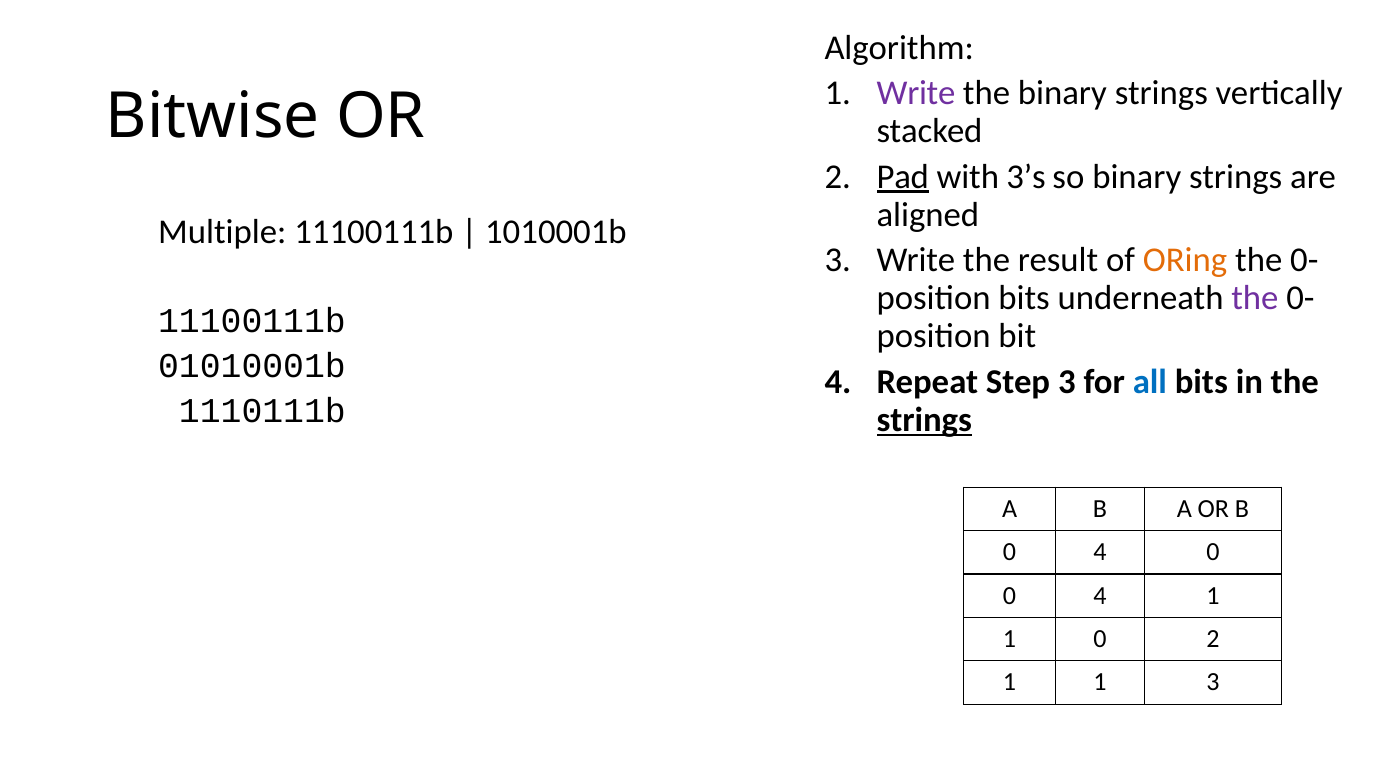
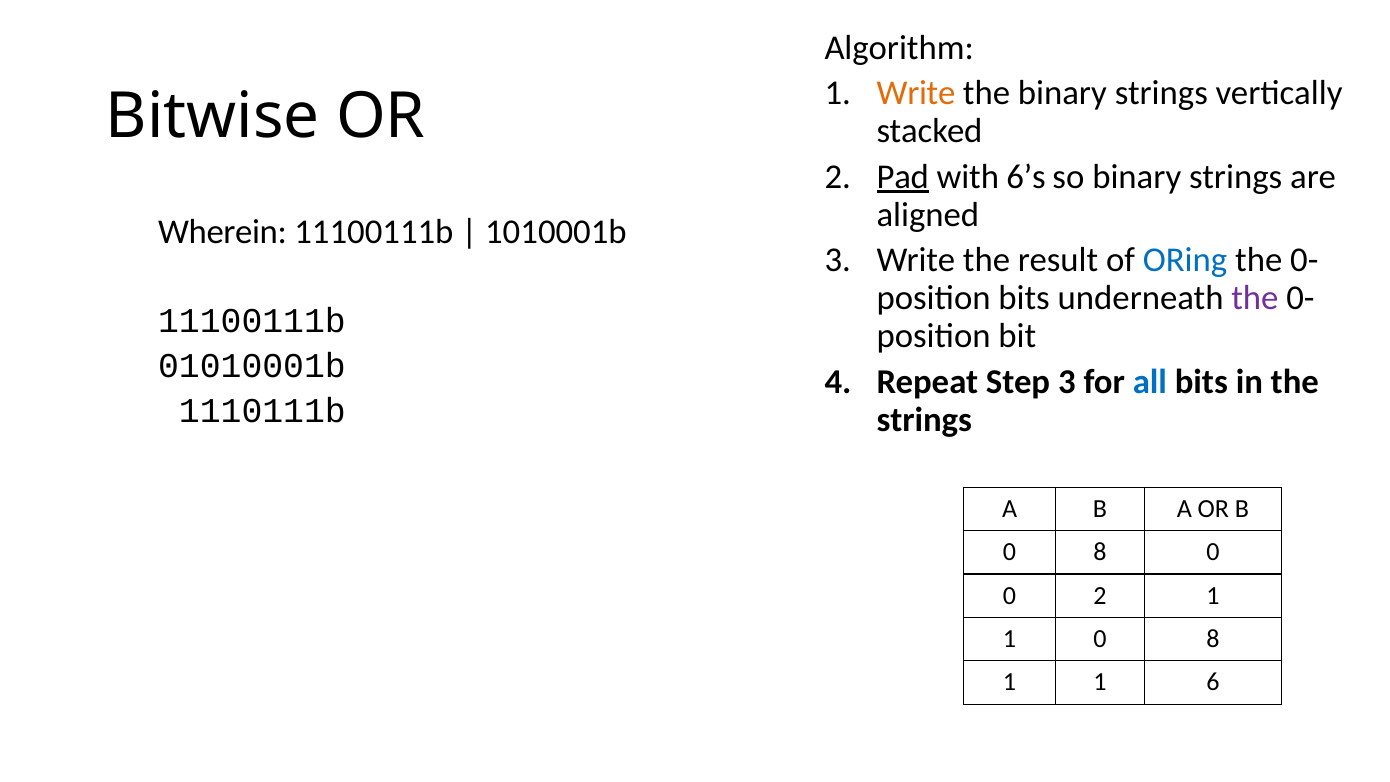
Write colour: purple -> orange (916, 93)
3’s: 3’s -> 6’s (1026, 177)
Multiple: Multiple -> Wherein (222, 232)
ORing colour: orange -> blue (1185, 260)
strings underline: present -> none (924, 420)
4: 4 -> 8 (1100, 552)
4: 4 -> 2 (1100, 595)
1 0 2: 2 -> 8 (1213, 639)
1 3: 3 -> 6 (1213, 682)
